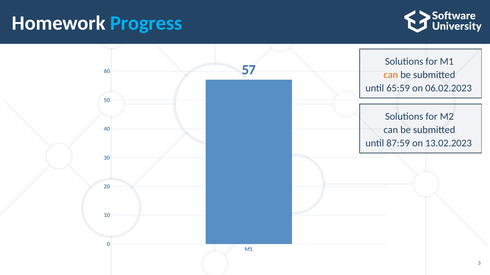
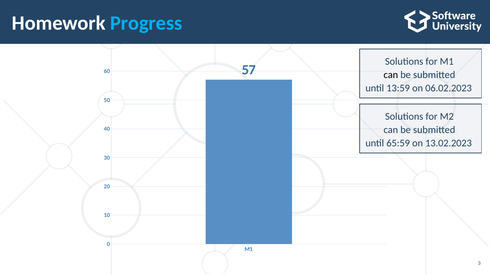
can colour: orange -> black (391, 75)
65:59: 65:59 -> 13:59 (398, 88)
87:59: 87:59 -> 65:59 (398, 144)
